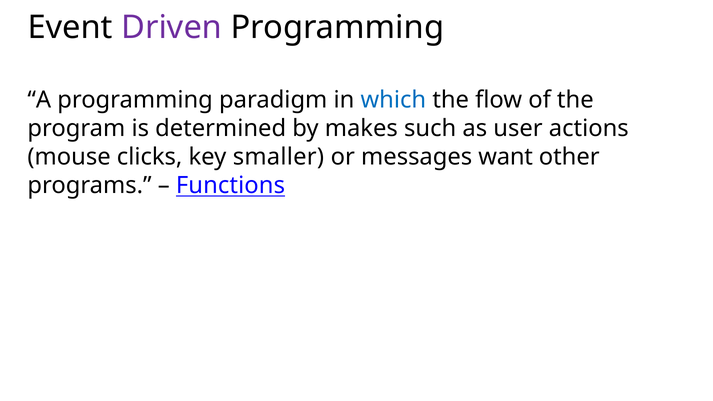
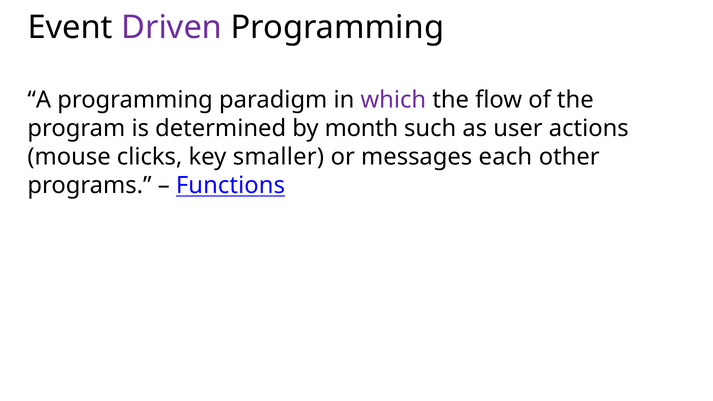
which colour: blue -> purple (393, 100)
makes: makes -> month (361, 128)
want: want -> each (505, 157)
